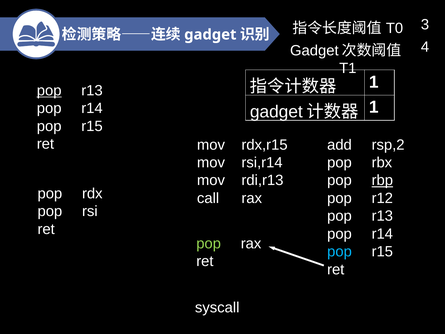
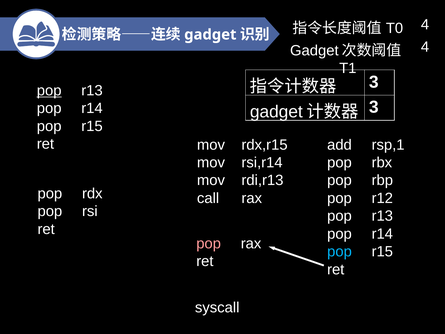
3: 3 -> 4 (425, 25)
1: 1 -> 3 (374, 82)
1: 1 -> 3 (374, 107)
rsp,2: rsp,2 -> rsp,1 (388, 145)
rbp underline: present -> none (382, 180)
pop colour: light green -> pink (209, 243)
